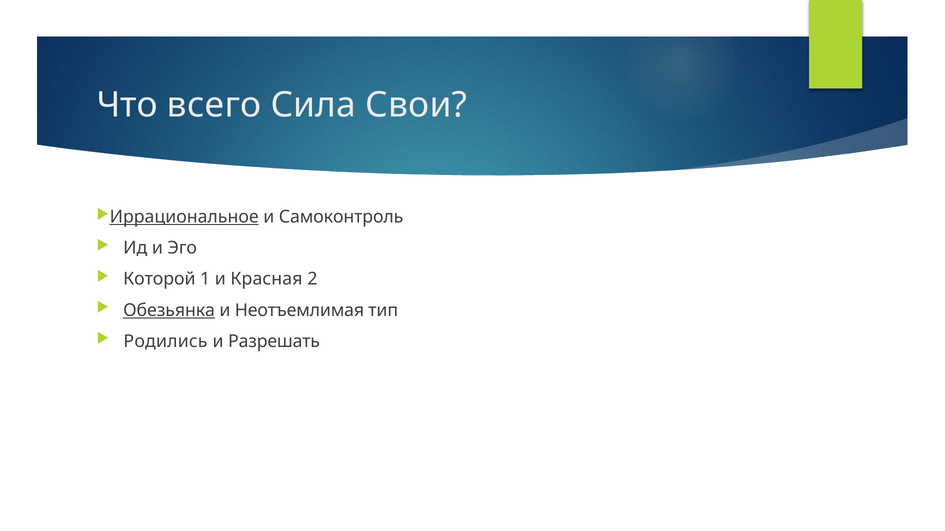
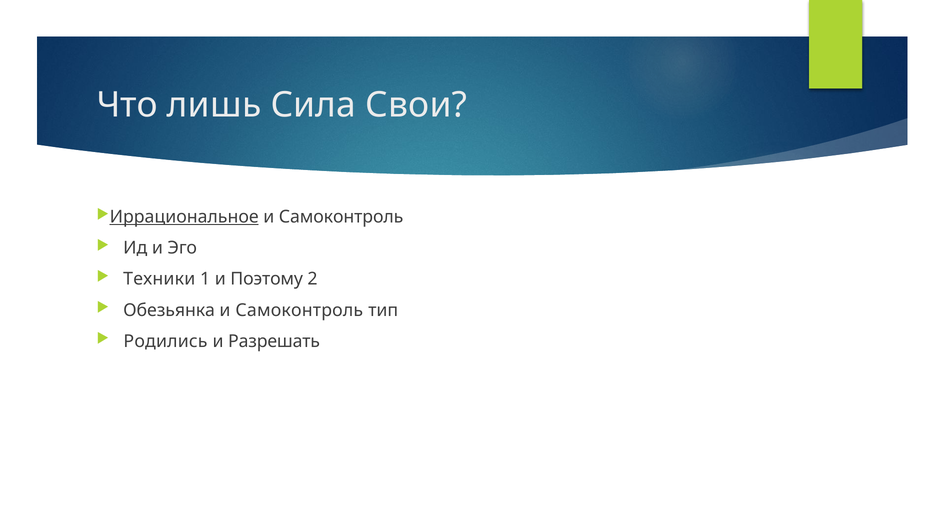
всего: всего -> лишь (214, 105)
Которой: Которой -> Техники (159, 279)
Красная: Красная -> Поэтому (267, 279)
Обезьянка underline: present -> none (169, 311)
Неотъемлимая: Неотъемлимая -> Самоконтроль (299, 311)
